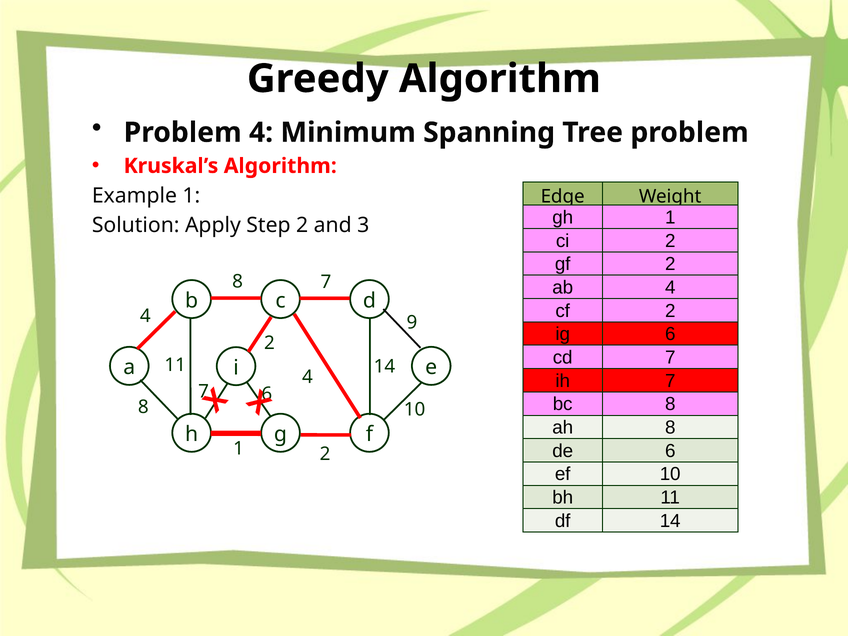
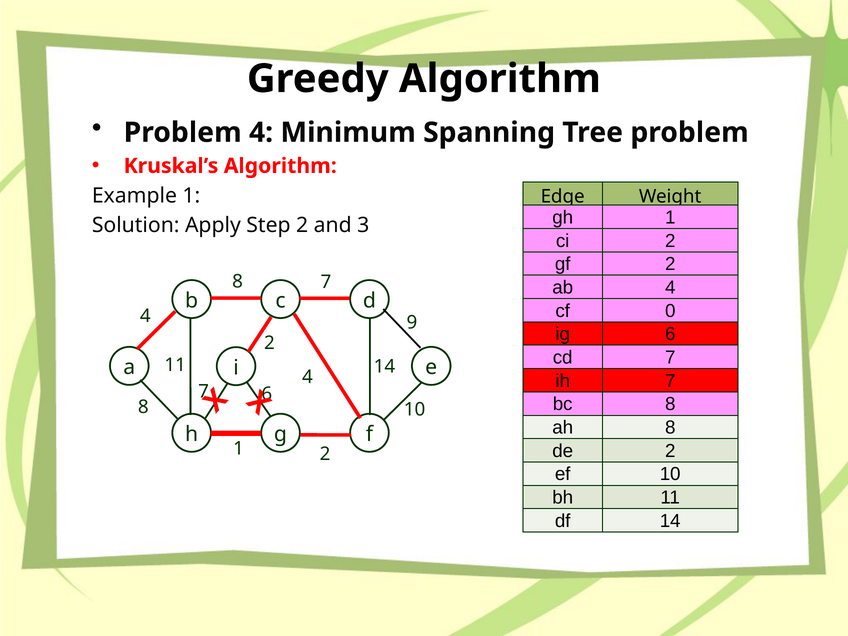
cf 2: 2 -> 0 (670, 311)
de 6: 6 -> 2 (670, 451)
